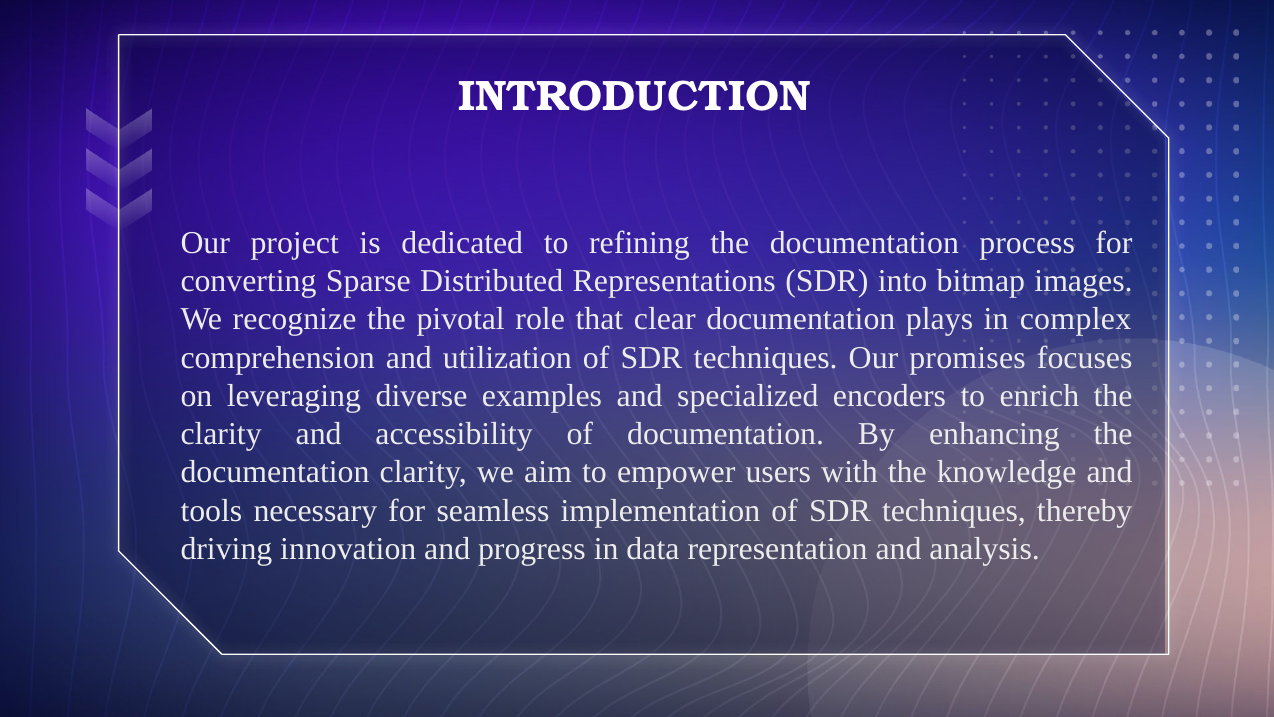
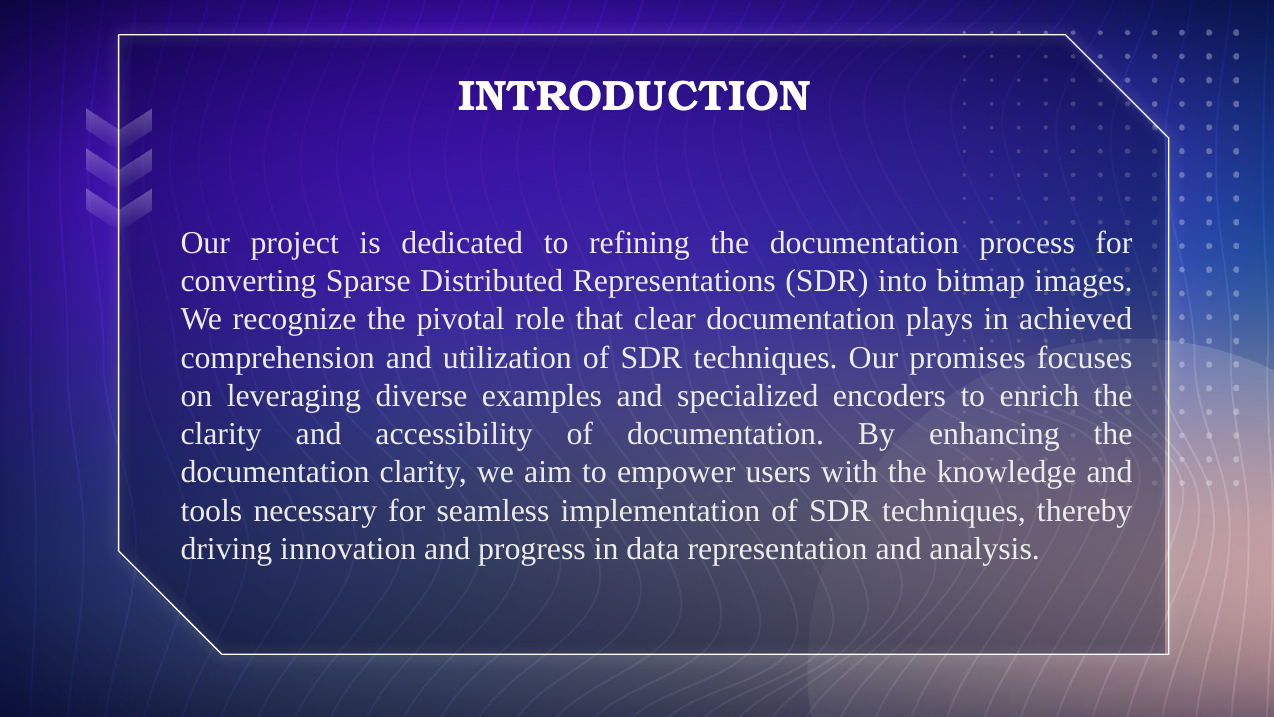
complex: complex -> achieved (1076, 319)
